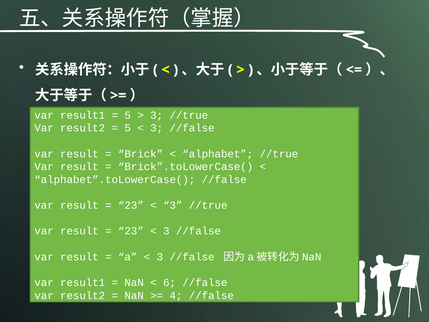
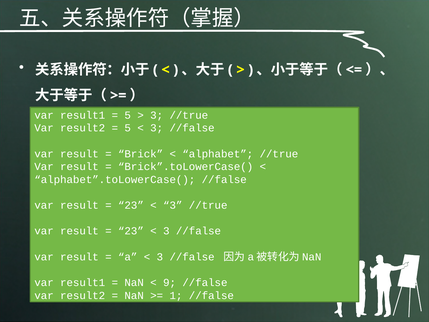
6: 6 -> 9 (170, 282)
4: 4 -> 1 (176, 295)
